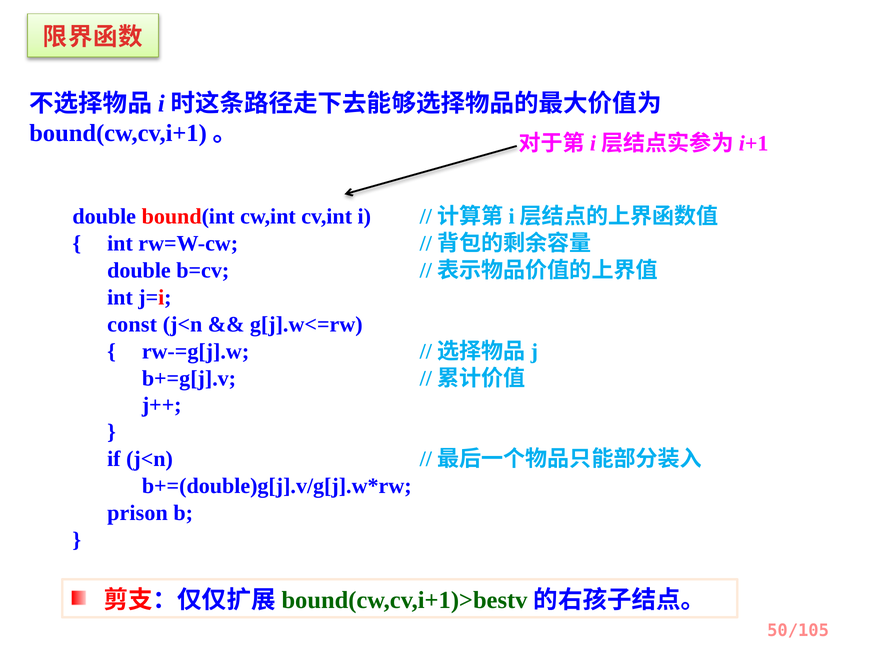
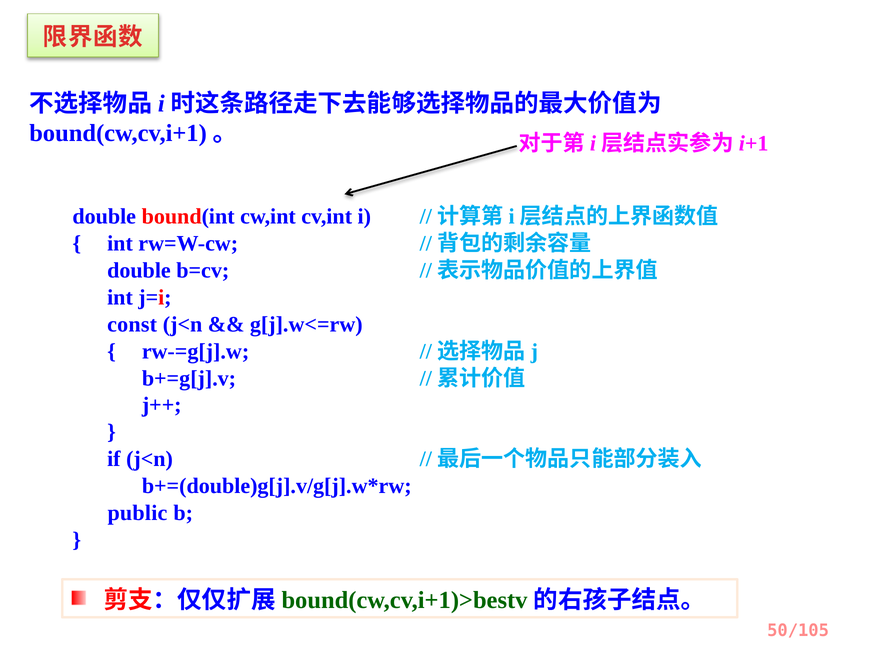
prison: prison -> public (137, 513)
